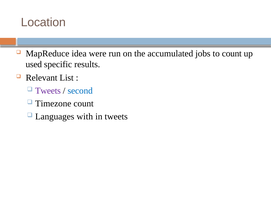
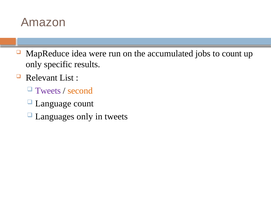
Location: Location -> Amazon (43, 22)
used: used -> only (34, 64)
second colour: blue -> orange (80, 91)
Timezone: Timezone -> Language (53, 104)
Languages with: with -> only (85, 117)
